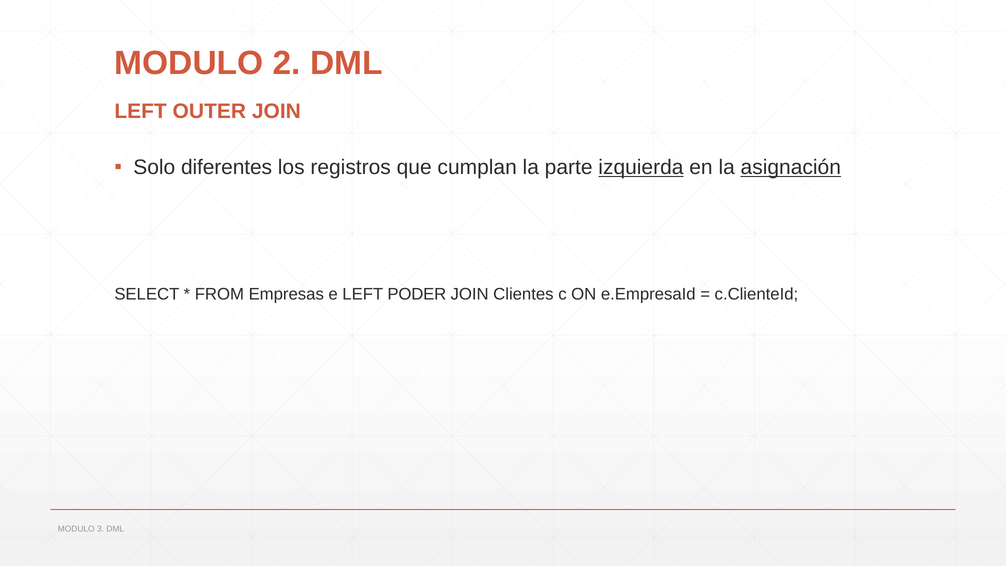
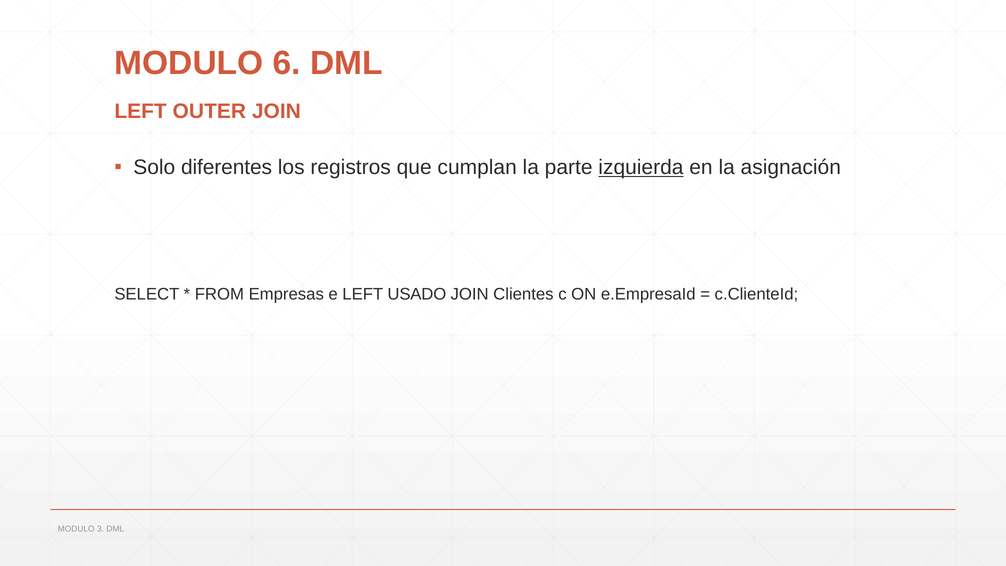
2: 2 -> 6 (287, 63)
asignación underline: present -> none (791, 167)
PODER: PODER -> USADO (417, 294)
